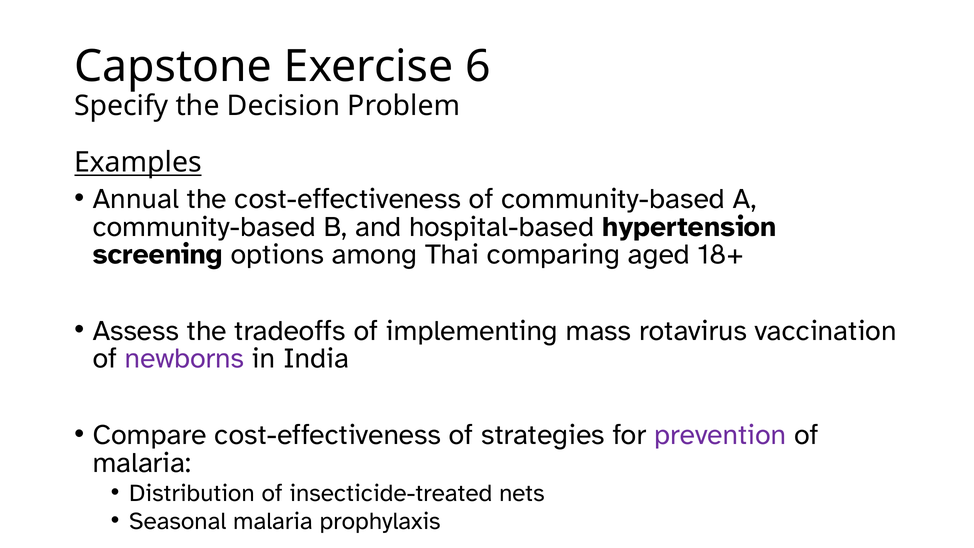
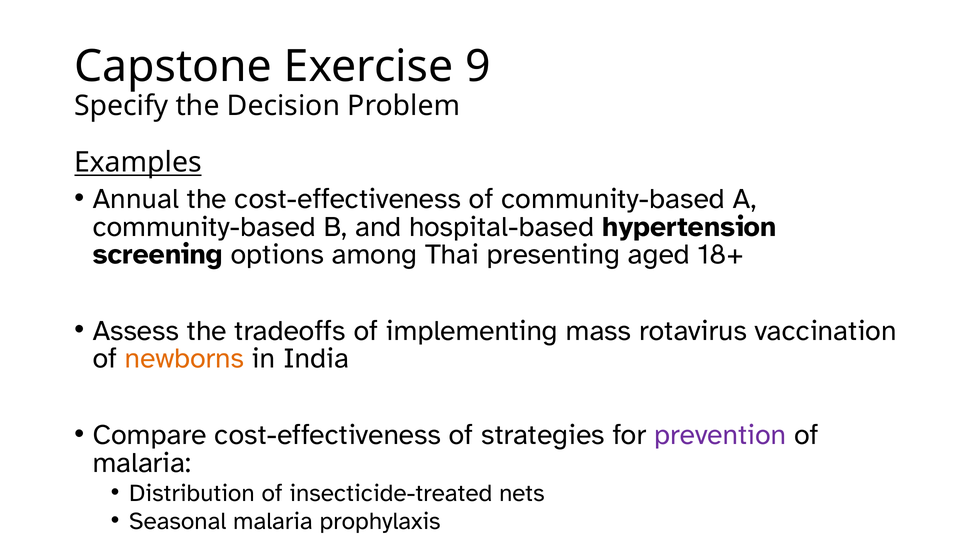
6: 6 -> 9 (478, 66)
comparing: comparing -> presenting (553, 254)
newborns colour: purple -> orange (185, 358)
